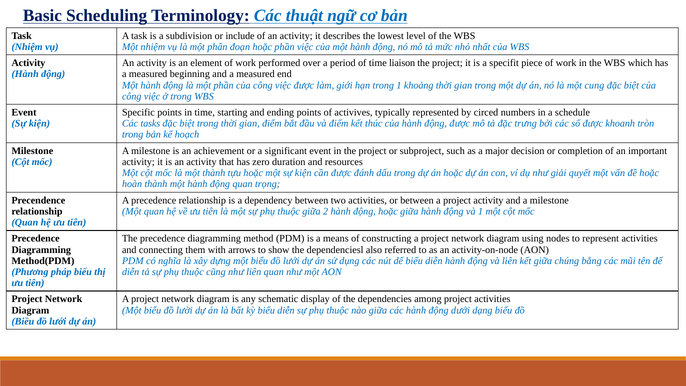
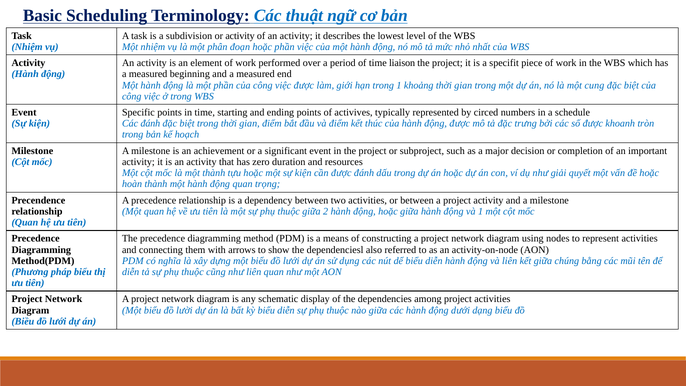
or include: include -> activity (240, 36)
Các tasks: tasks -> đánh (150, 124)
